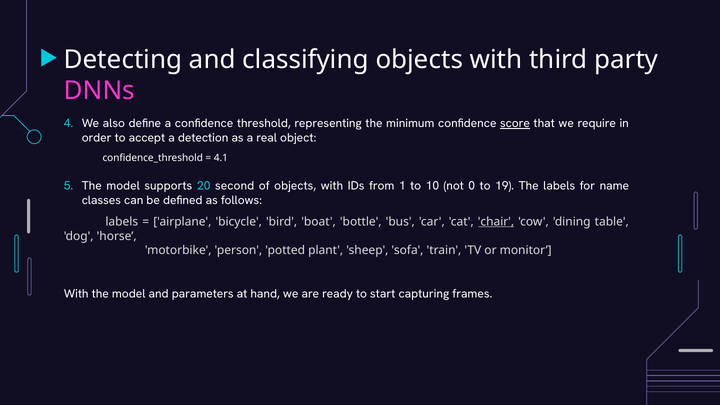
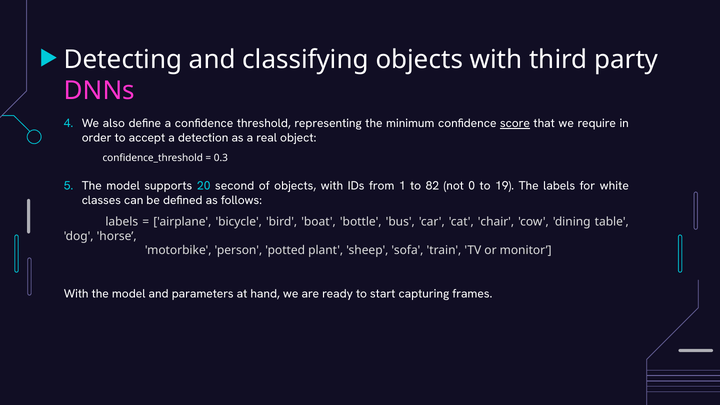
4.1: 4.1 -> 0.3 (221, 158)
10: 10 -> 82 (432, 186)
name: name -> white (614, 186)
chair underline: present -> none (496, 222)
